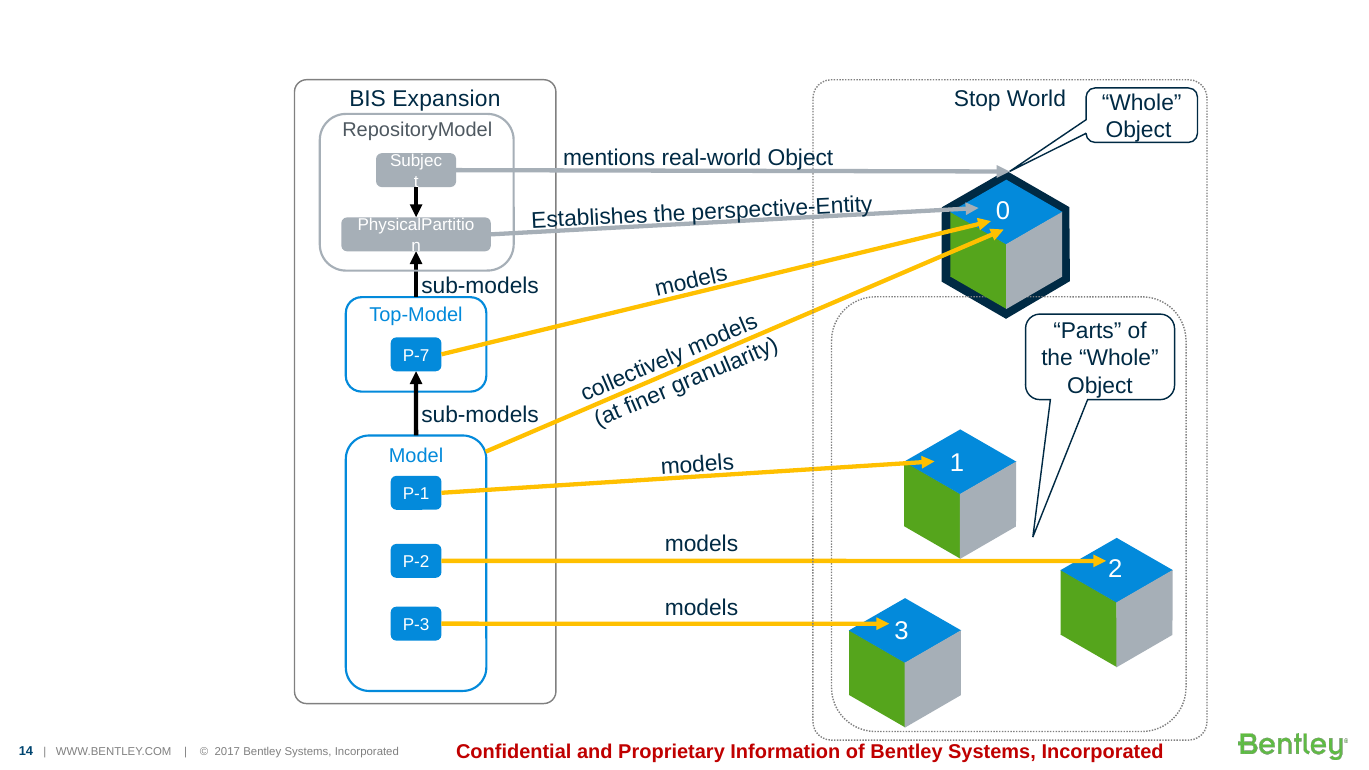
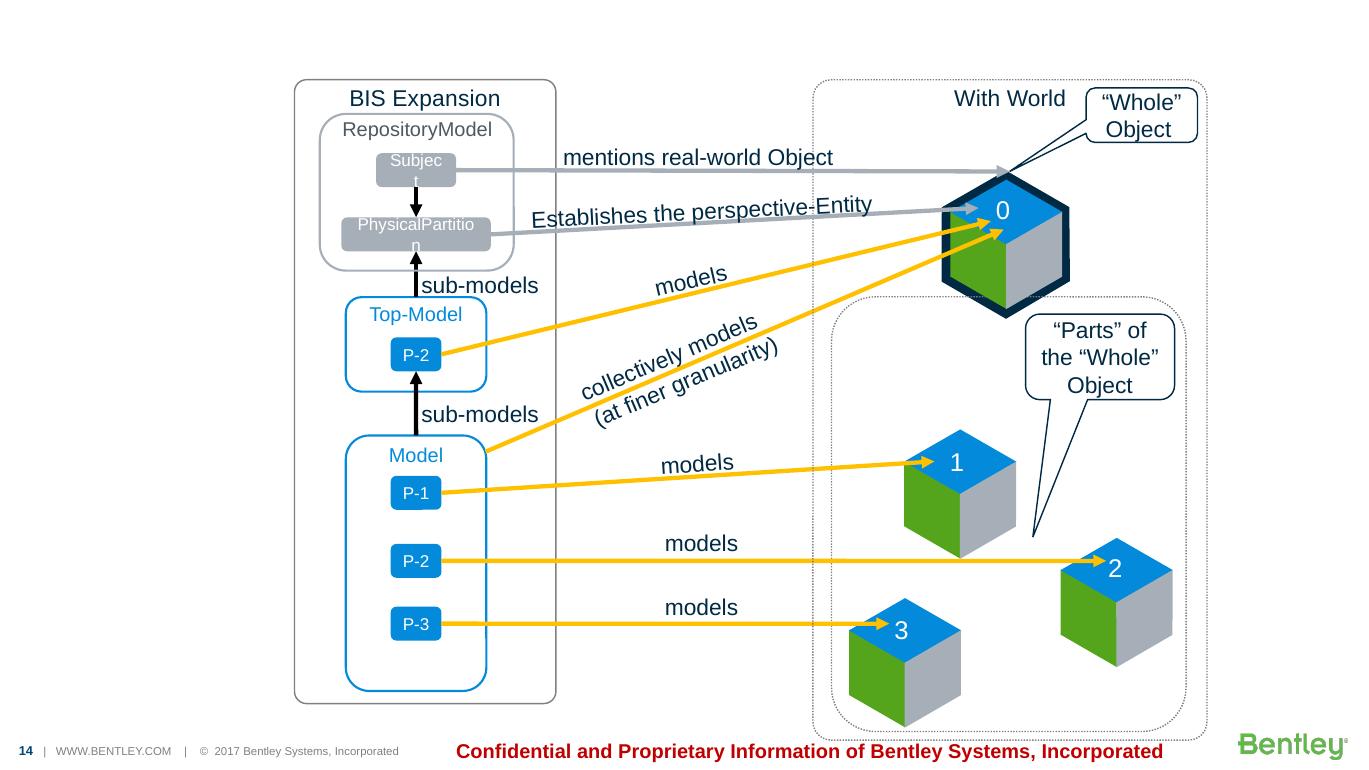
Stop: Stop -> With (977, 99)
P-7: P-7 -> P-2 (416, 355)
